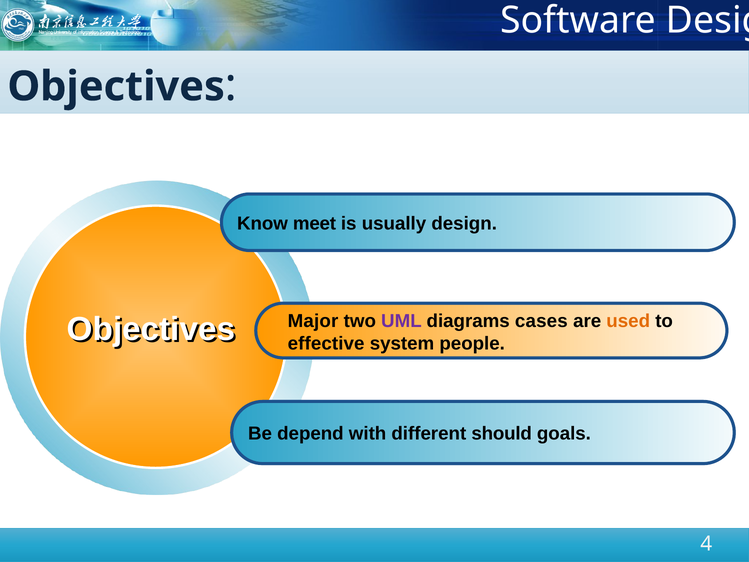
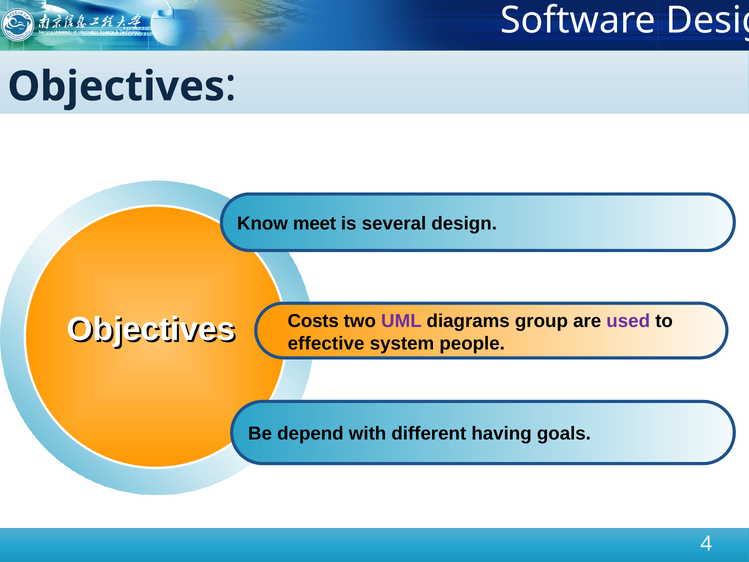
usually: usually -> several (394, 223)
Major: Major -> Costs (313, 321)
cases: cases -> group (541, 321)
used colour: orange -> purple (628, 321)
should: should -> having (502, 434)
